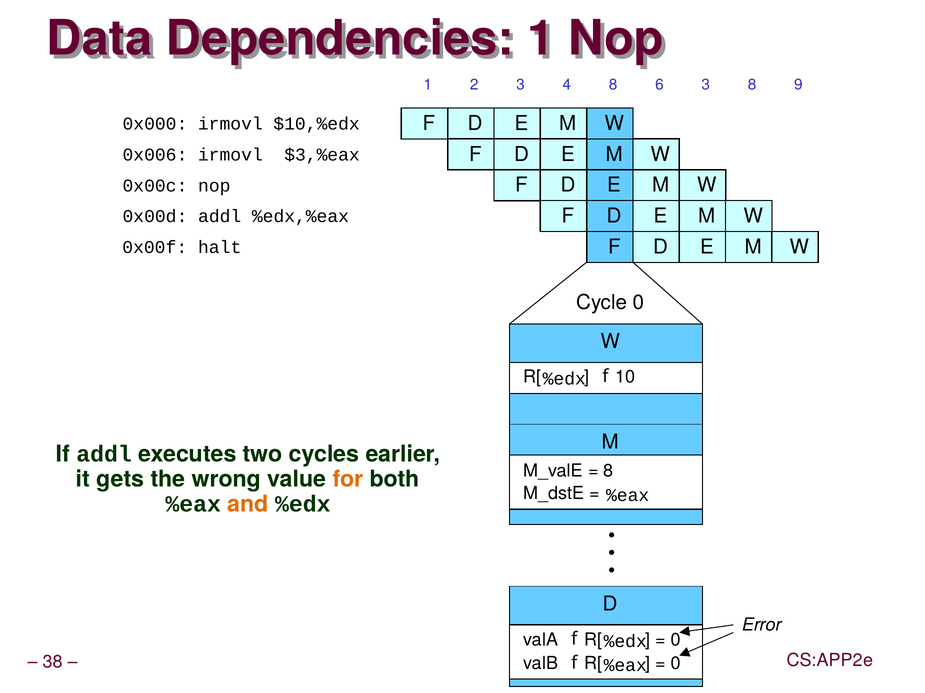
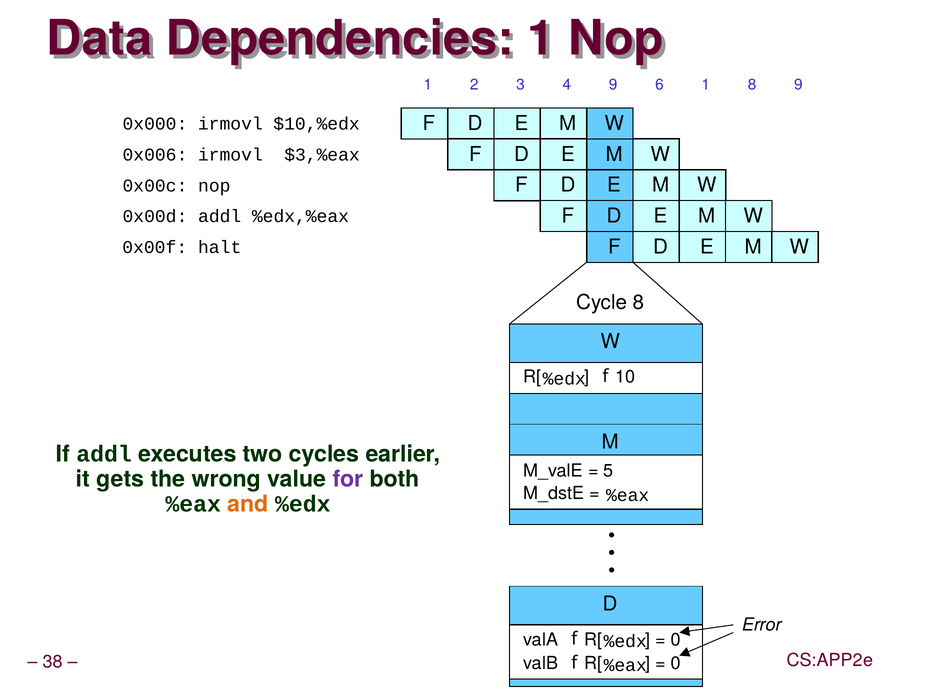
4 8: 8 -> 9 (613, 85)
6 3: 3 -> 1 (706, 85)
Cycle 0: 0 -> 8 (639, 303)
8: 8 -> 5 (608, 471)
for colour: orange -> purple (348, 479)
